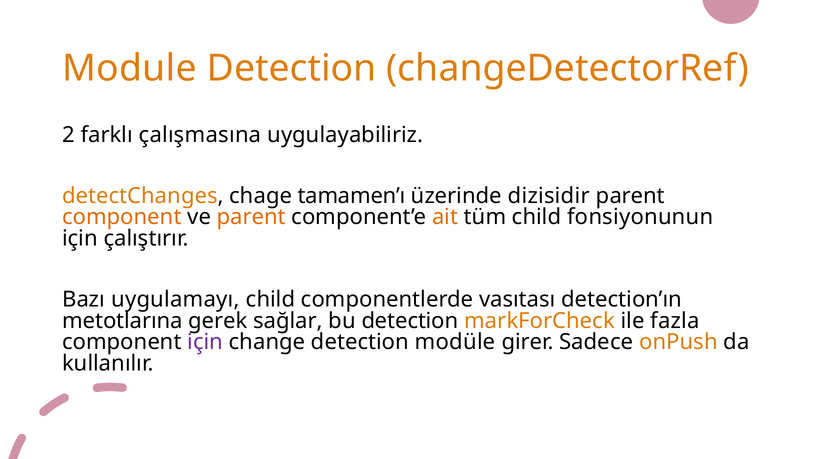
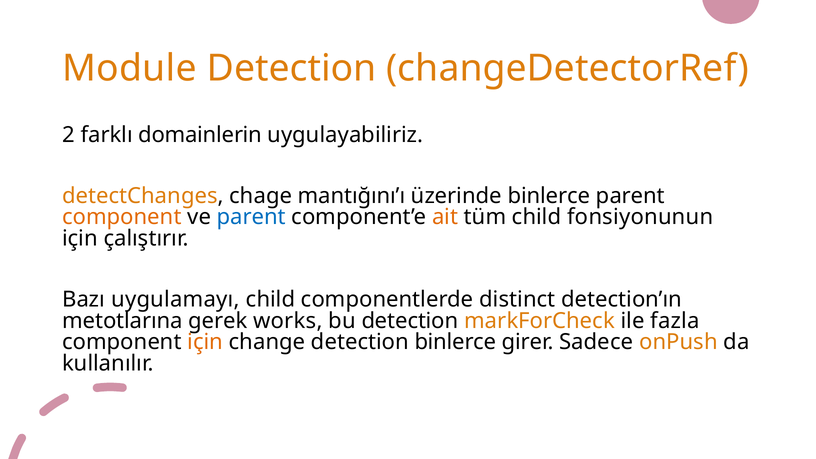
çalışmasına: çalışmasına -> domainlerin (200, 135)
tamamen’ı: tamamen’ı -> mantığını’ı (352, 196)
üzerinde dizisidir: dizisidir -> binlerce (549, 196)
parent colour: orange -> blue (251, 217)
vasıtası: vasıtası -> distinct (517, 299)
sağlar: sağlar -> works (288, 321)
için colour: purple -> orange (205, 342)
detection modüle: modüle -> binlerce (455, 342)
